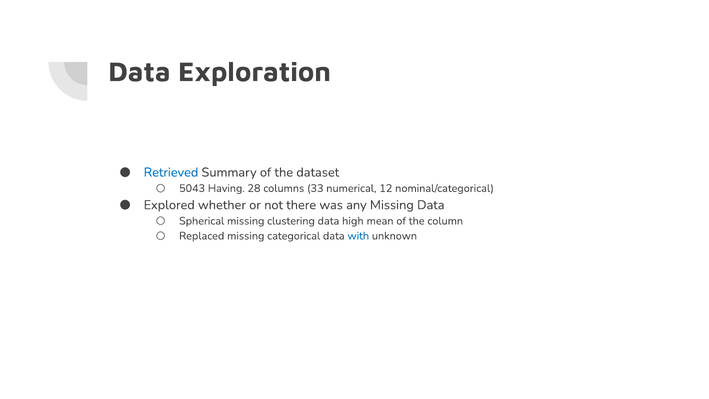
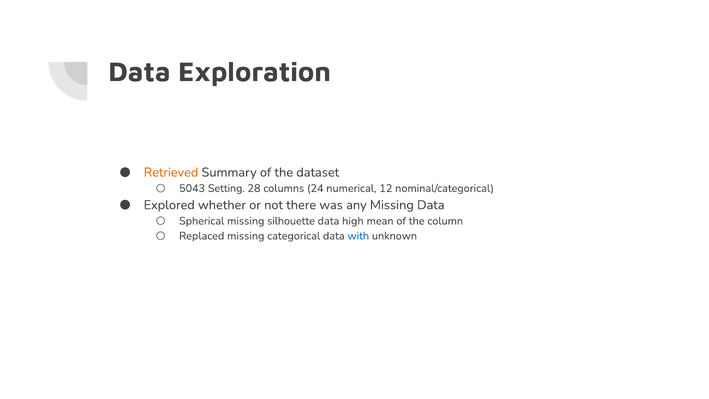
Retrieved colour: blue -> orange (171, 172)
Having: Having -> Setting (226, 188)
33: 33 -> 24 (315, 188)
clustering: clustering -> silhouette (291, 221)
